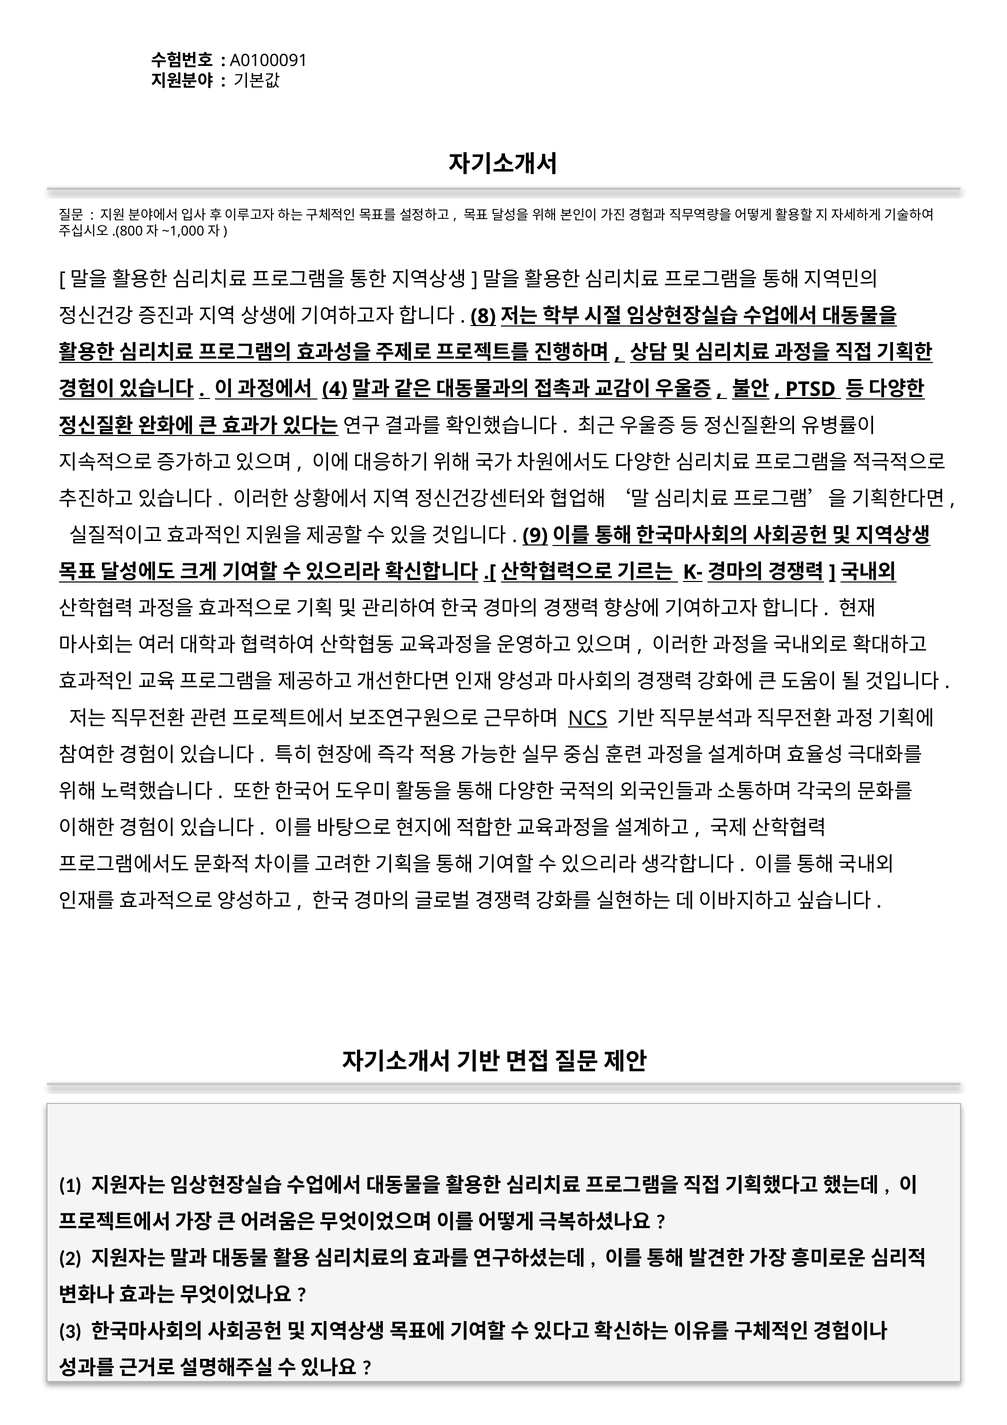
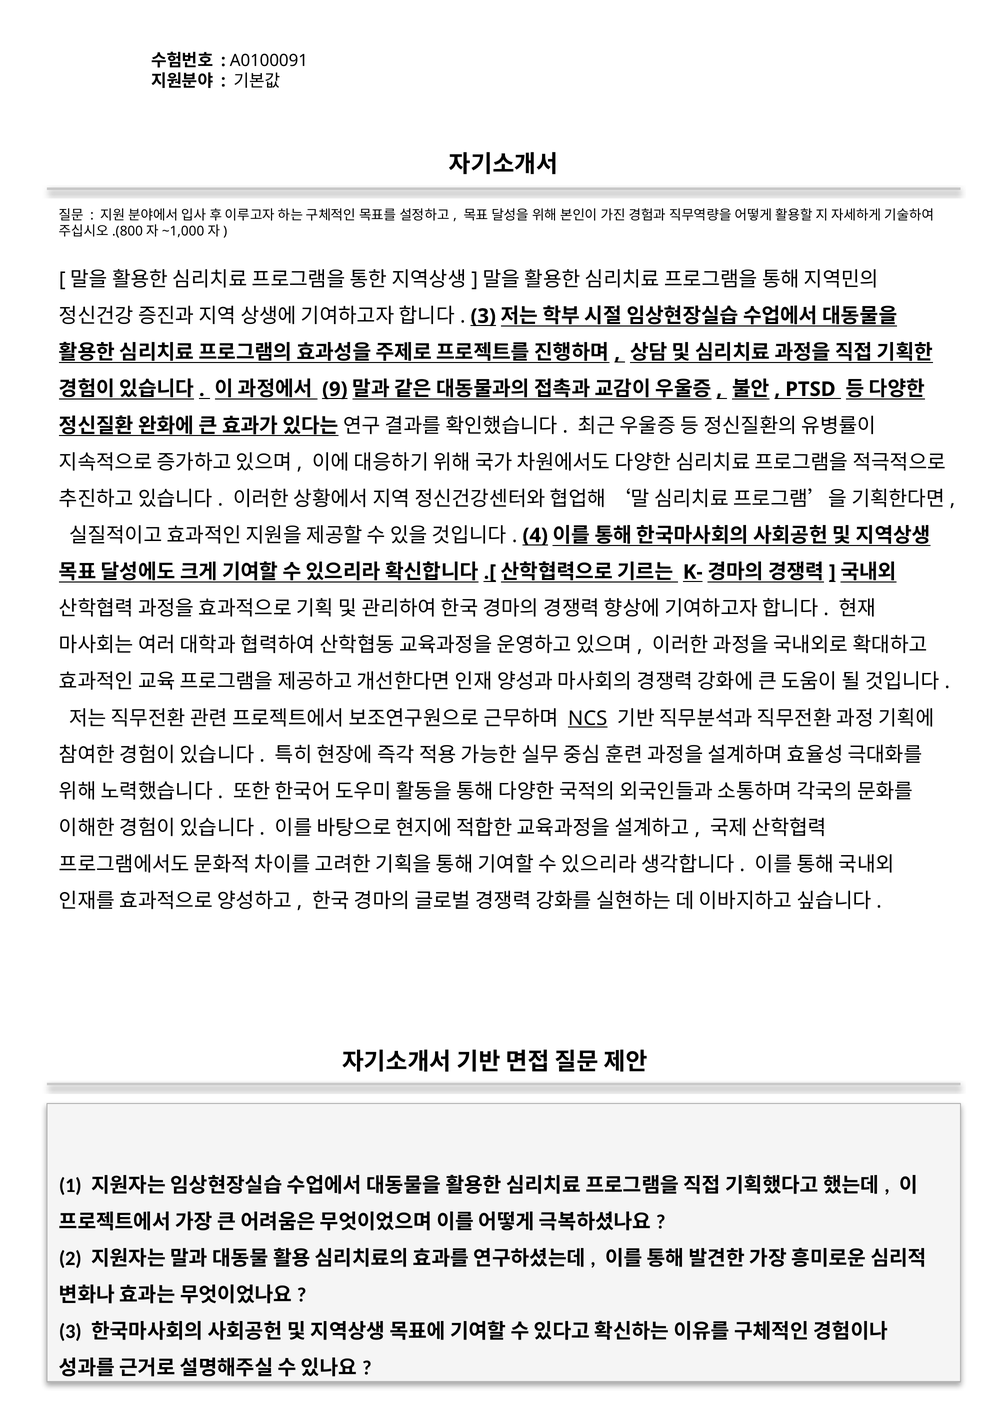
8: 8 -> 3 (483, 316)
4: 4 -> 9 (335, 389)
PTSD underline: present -> none (810, 389)
9: 9 -> 4 (535, 535)
